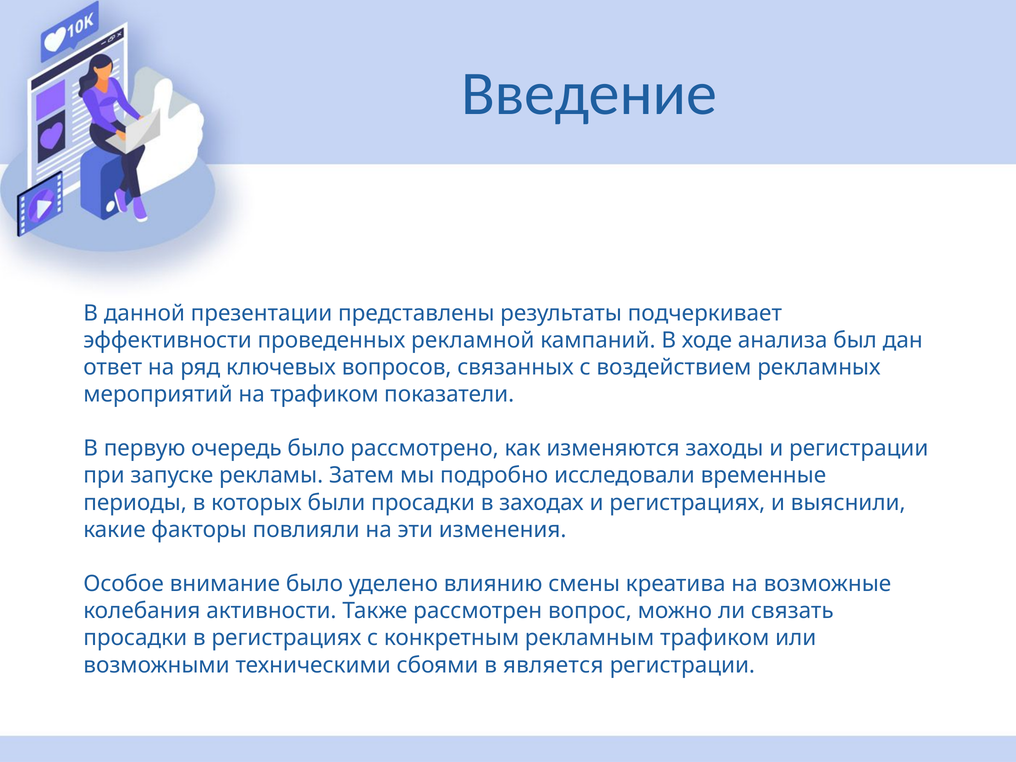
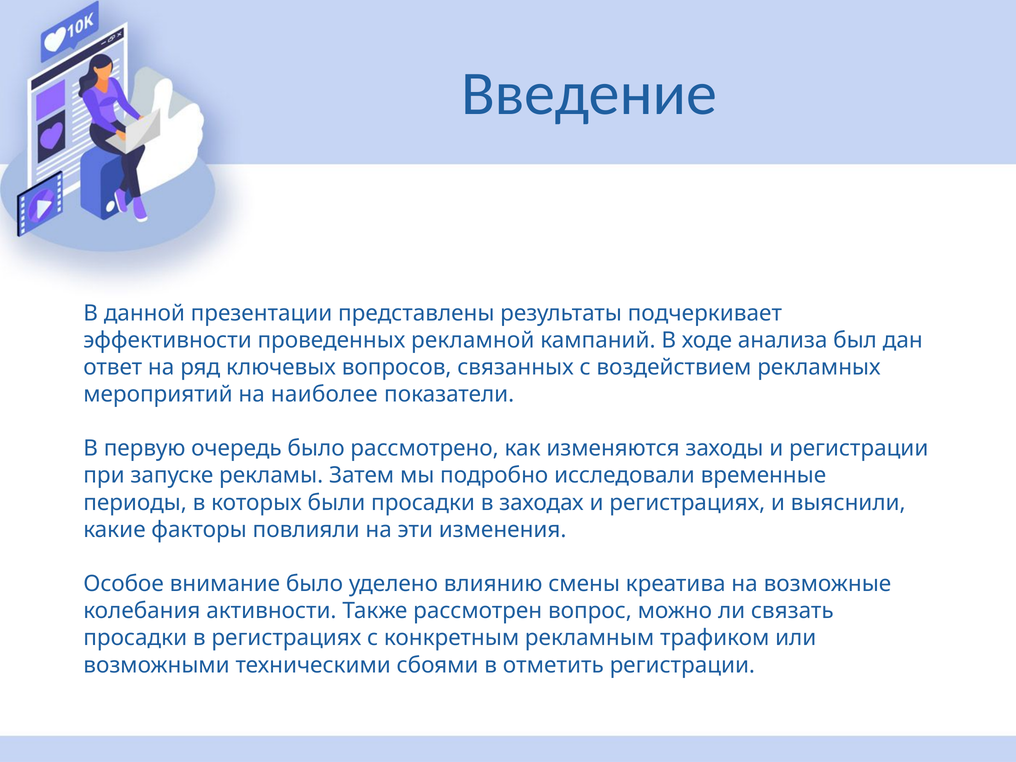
на трафиком: трафиком -> наиболее (324, 394)
является: является -> отметить (553, 665)
